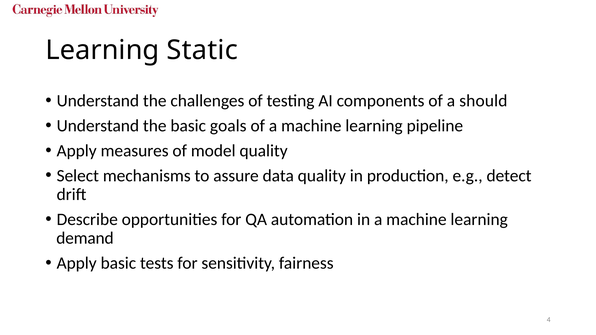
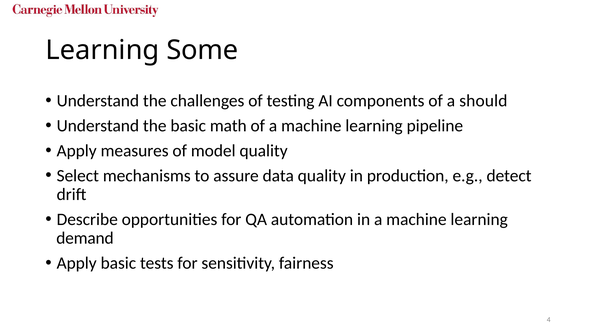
Static: Static -> Some (202, 50)
goals: goals -> math (228, 126)
